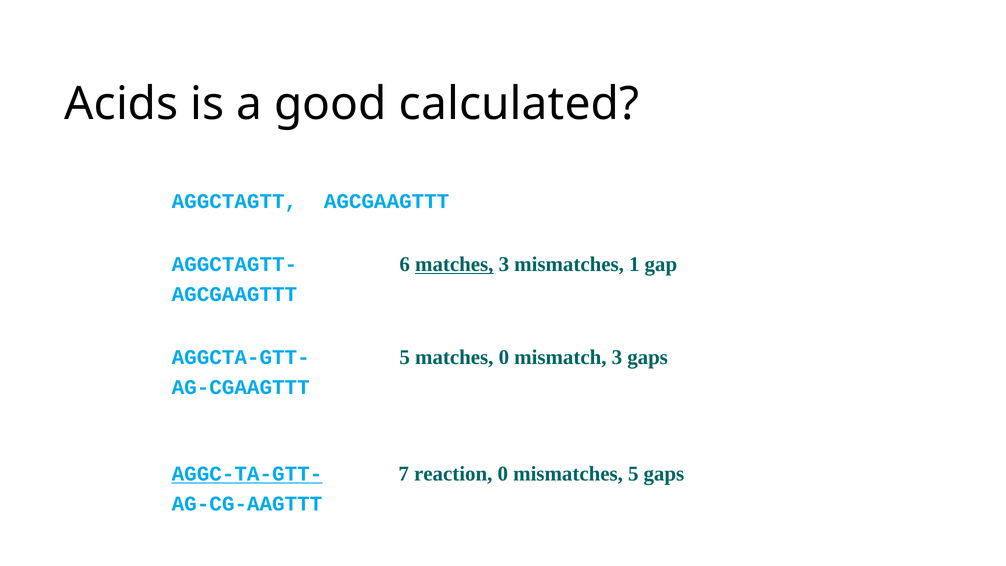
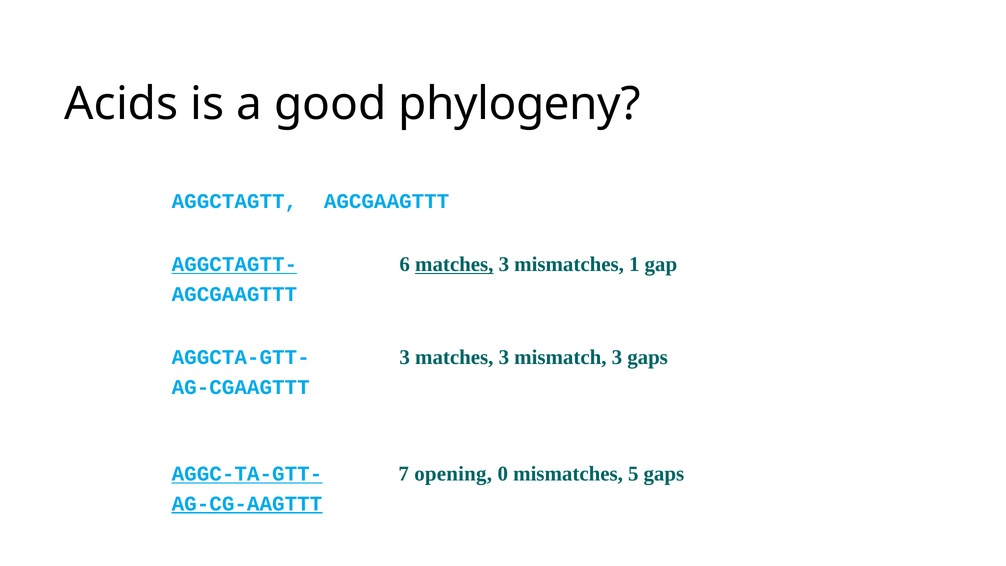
calculated: calculated -> phylogeny (519, 104)
AGGCTAGTT- underline: none -> present (234, 264)
AGGCTA-GTT- 5: 5 -> 3 (405, 357)
0: 0 -> 3 (504, 357)
reaction: reaction -> opening (453, 474)
AG-CG-AAGTTT underline: none -> present (247, 504)
